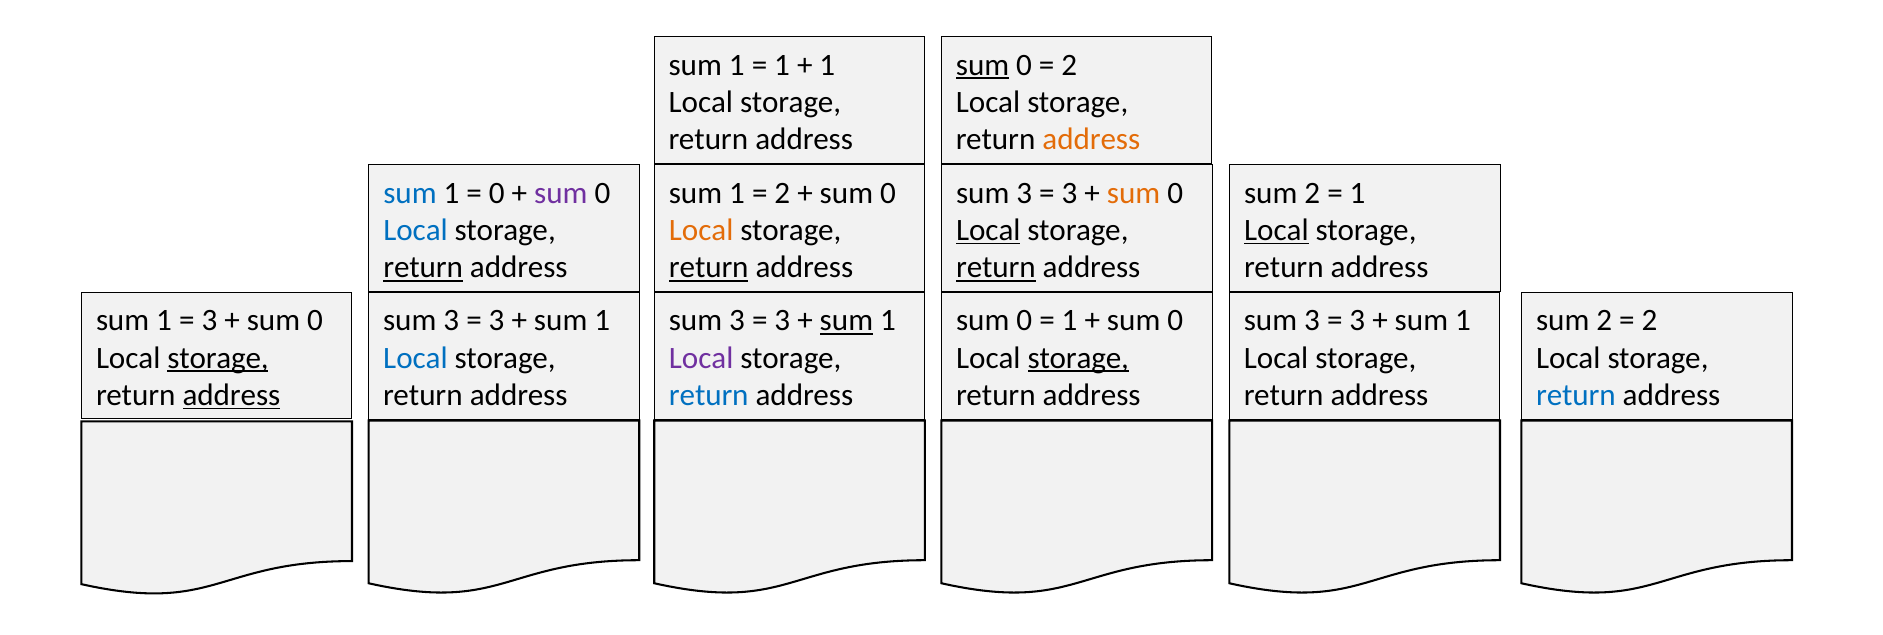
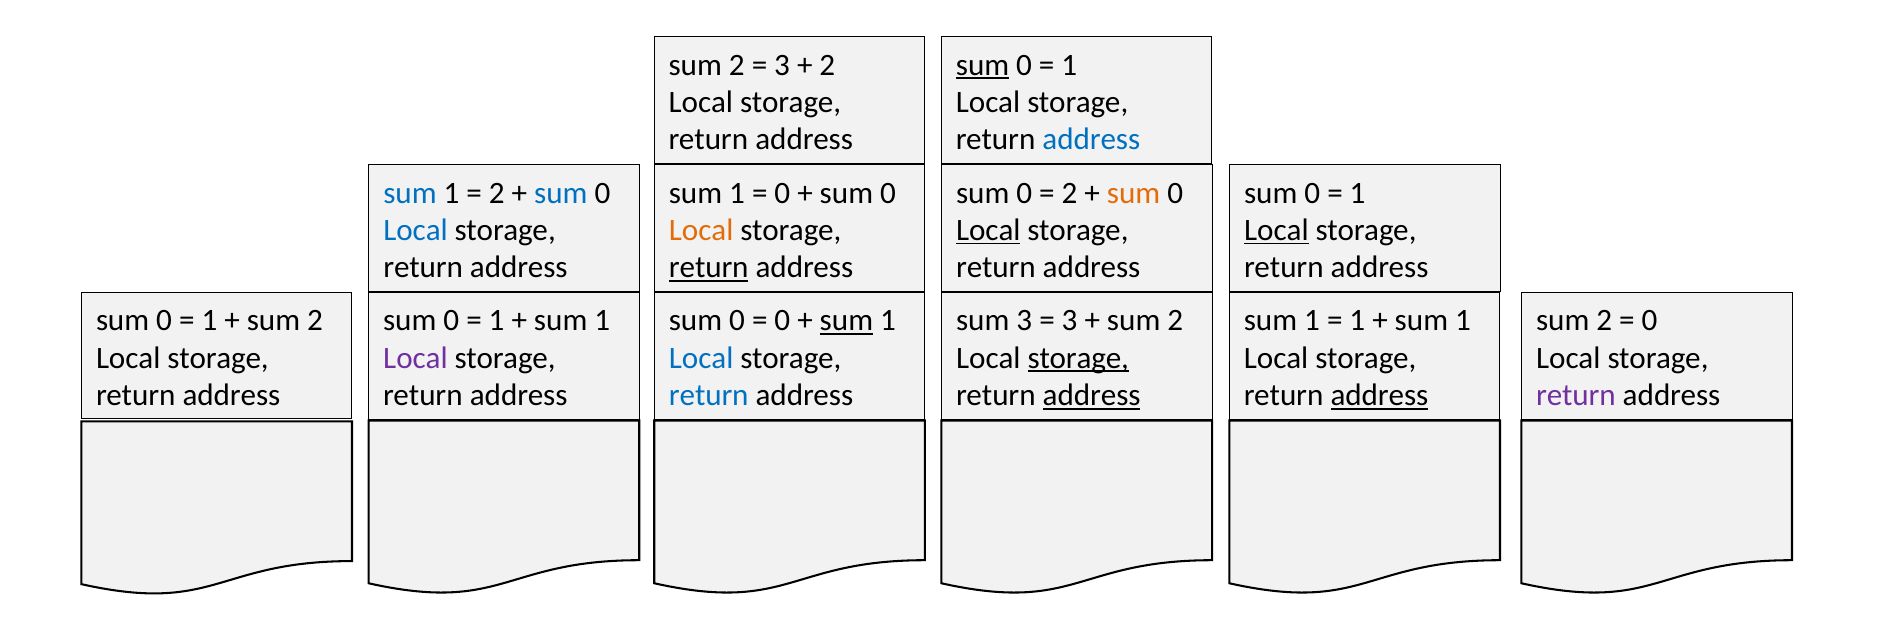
1: 1 -> 2 (737, 65)
1: 1 -> 3 (782, 65)
1: 1 -> 2 (827, 65)
2: 2 -> 1 (1069, 65)
address colour: orange -> blue (1091, 140)
0: 0 -> 2 (497, 193)
sum colour: purple -> blue (561, 193)
2: 2 -> 0 (782, 193)
3: 3 -> 0 (1024, 193)
3: 3 -> 2 (1069, 193)
2: 2 -> 0 (1312, 193)
return underline: present -> none (423, 268)
return underline: present -> none (996, 268)
1: 1 -> 0 (164, 321)
3: 3 -> 1 (209, 321)
0: 0 -> 2 (315, 321)
3: 3 -> 0 (451, 321)
3: 3 -> 1 (497, 321)
3: 3 -> 0 (737, 321)
3: 3 -> 0 (782, 321)
0: 0 -> 3 (1024, 321)
1: 1 -> 3 (1070, 321)
0: 0 -> 2 (1175, 321)
3: 3 -> 1 (1312, 321)
3: 3 -> 1 (1357, 321)
2: 2 -> 0 (1649, 321)
storage underline: present -> none (218, 358)
Local colour: blue -> purple (415, 358)
Local colour: purple -> blue (701, 358)
address underline: present -> none (231, 395)
address underline: none -> present (1092, 396)
address underline: none -> present (1379, 396)
return colour: blue -> purple (1576, 396)
